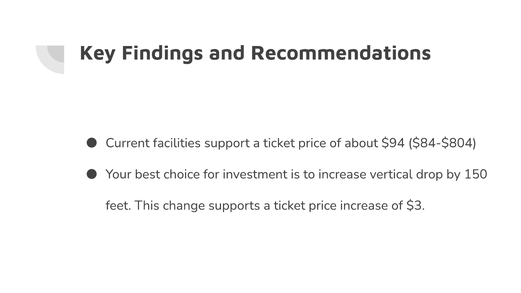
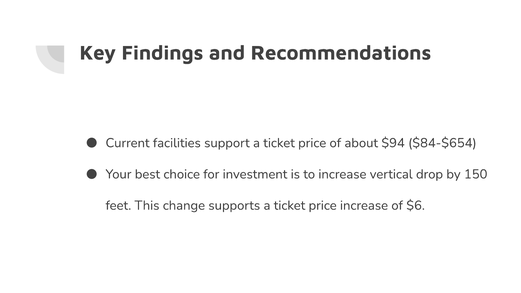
$84-$804: $84-$804 -> $84-$654 (442, 143)
$3: $3 -> $6 (416, 205)
